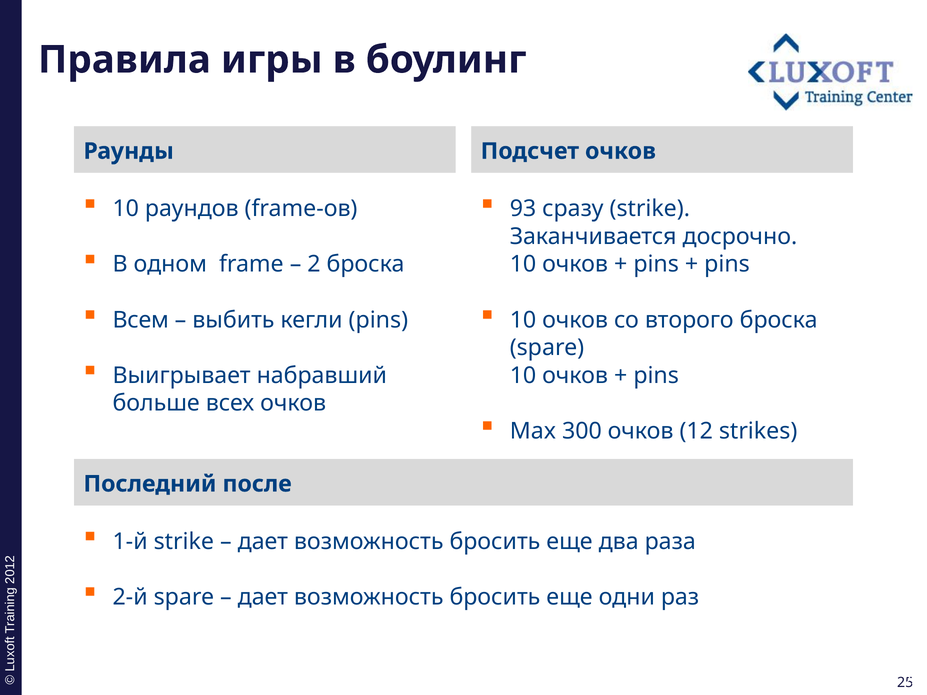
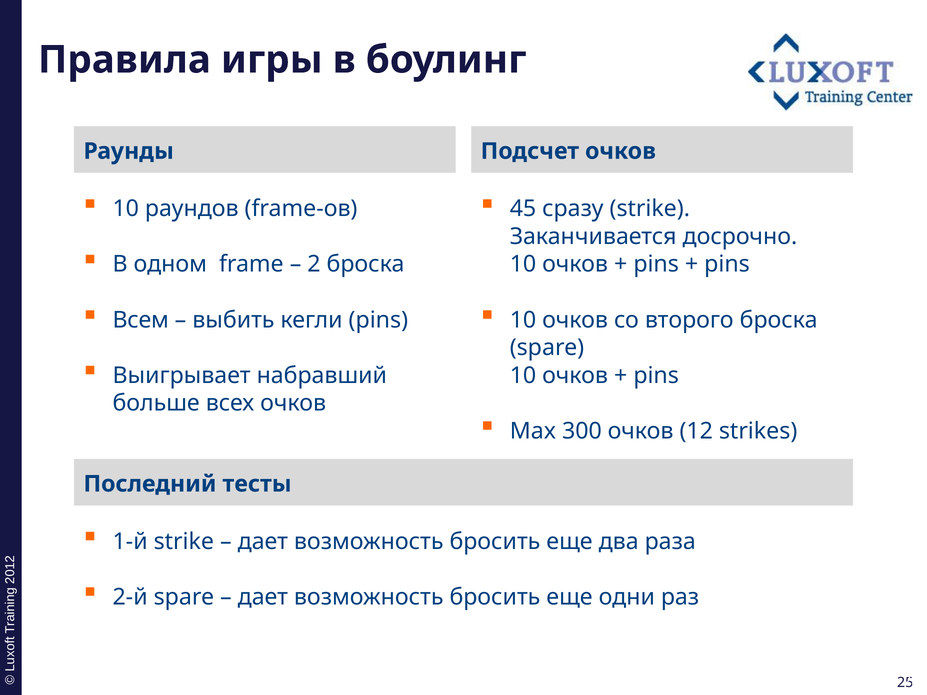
93: 93 -> 45 (523, 209)
после: после -> тесты (257, 484)
